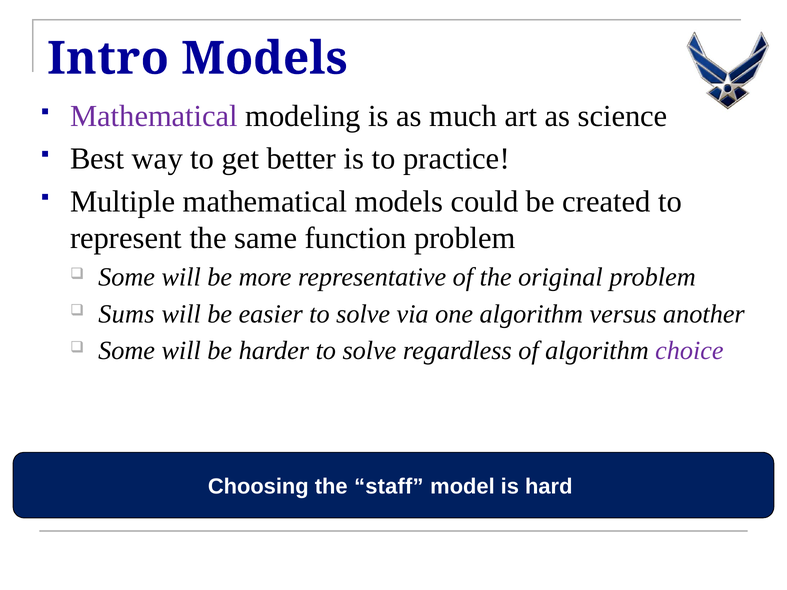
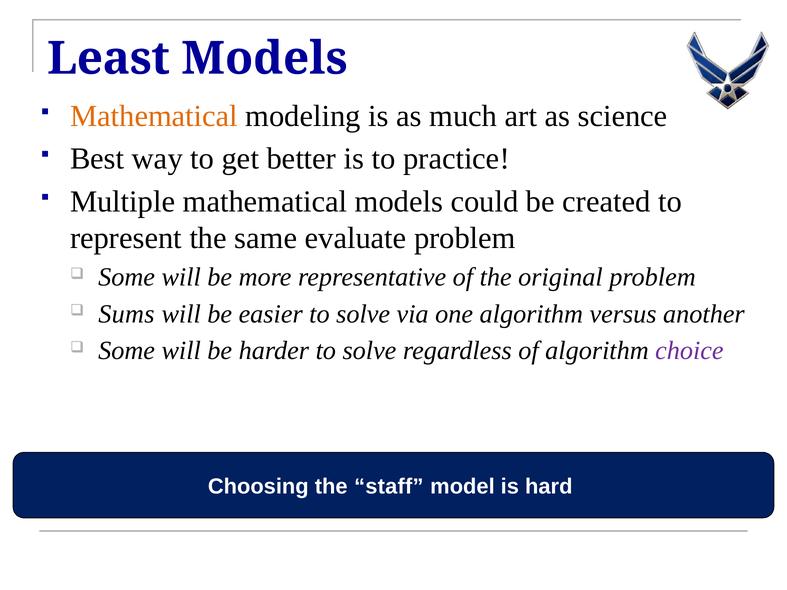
Intro: Intro -> Least (109, 59)
Mathematical colour: purple -> orange (154, 116)
function: function -> evaluate (356, 238)
